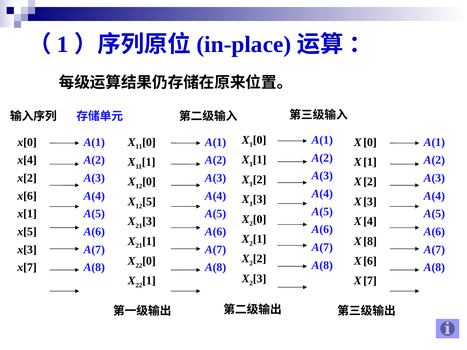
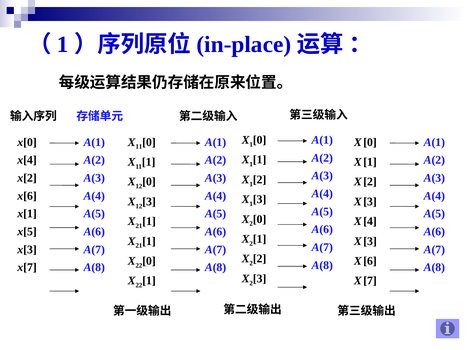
5: 5 -> 3 (149, 202)
3: 3 -> 1 (149, 222)
8: 8 -> 3 (370, 241)
